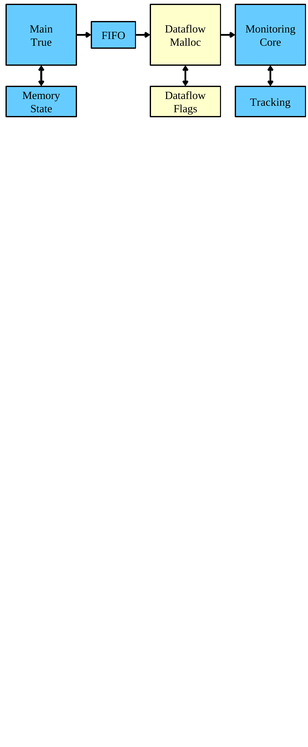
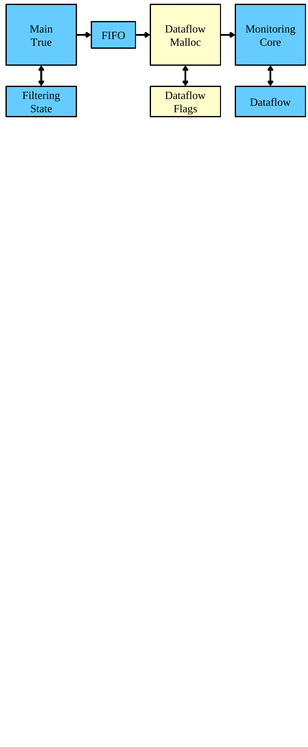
Memory: Memory -> Filtering (41, 96)
Tracking: Tracking -> Dataflow (270, 102)
